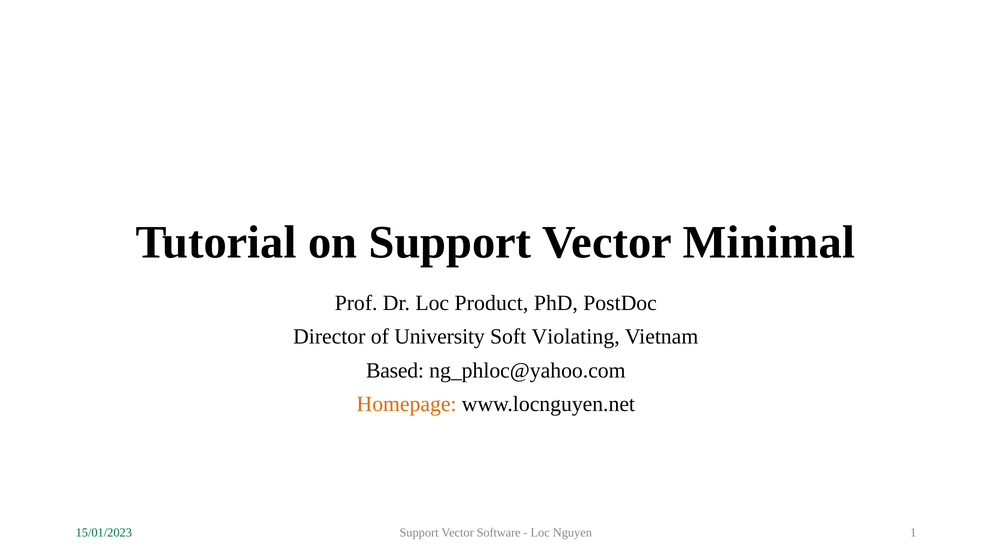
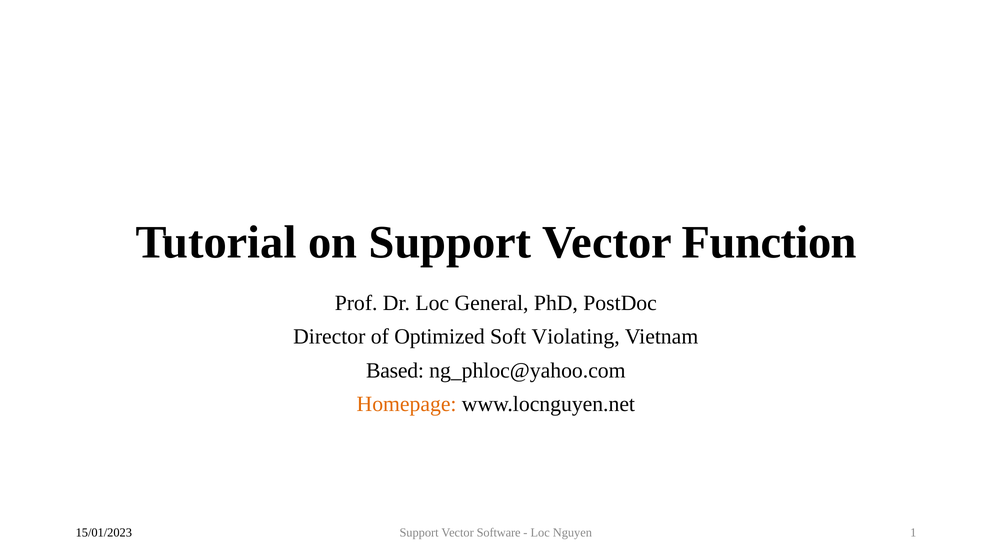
Minimal: Minimal -> Function (769, 242)
Product: Product -> General (492, 303)
University: University -> Optimized (440, 337)
15/01/2023 colour: green -> black (104, 533)
